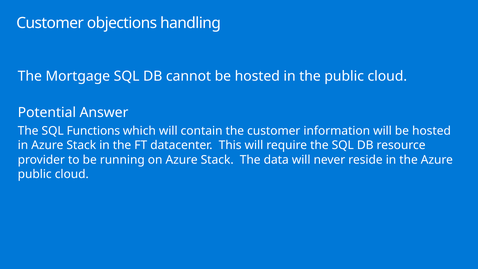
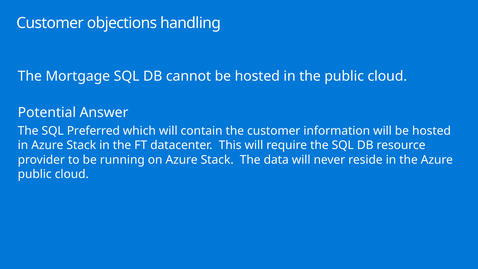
Functions: Functions -> Preferred (93, 131)
